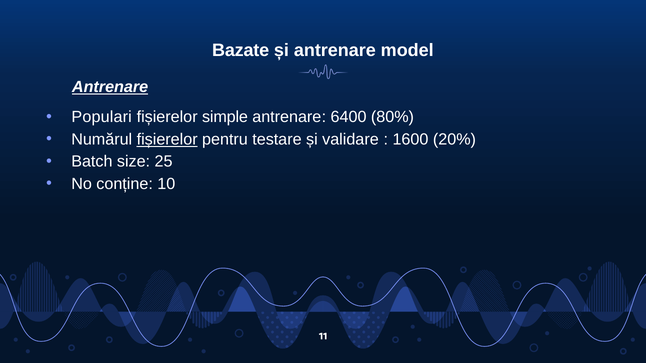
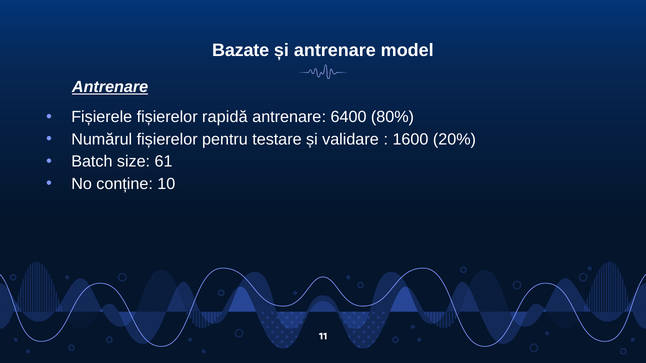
Populari: Populari -> Fișierele (102, 117)
simple: simple -> rapidă (225, 117)
fișierelor underline: present -> none (167, 139)
25: 25 -> 61 (164, 162)
